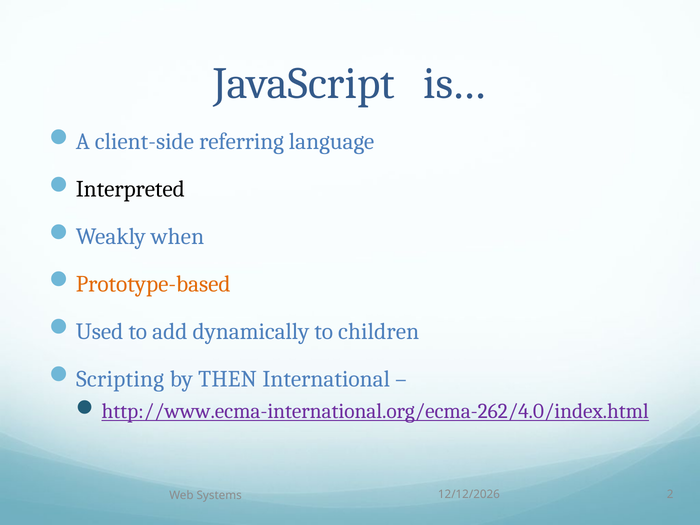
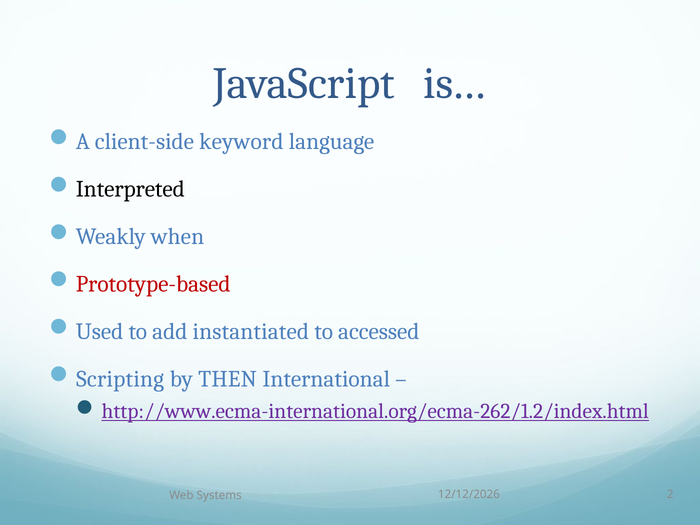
referring: referring -> keyword (241, 142)
Prototype-based colour: orange -> red (153, 284)
dynamically: dynamically -> instantiated (251, 331)
children: children -> accessed (379, 331)
http://www.ecma-international.org/ecma-262/4.0/index.html: http://www.ecma-international.org/ecma-262/4.0/index.html -> http://www.ecma-international.org/ecma-262/1.2/index.html (375, 411)
